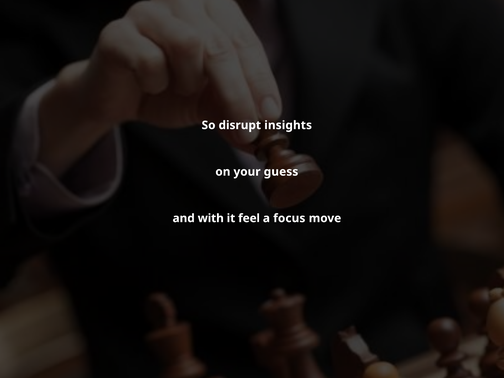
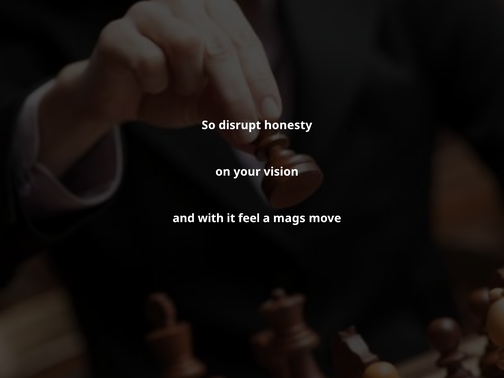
insights: insights -> honesty (288, 125)
guess: guess -> vision (281, 172)
focus: focus -> mags (289, 218)
